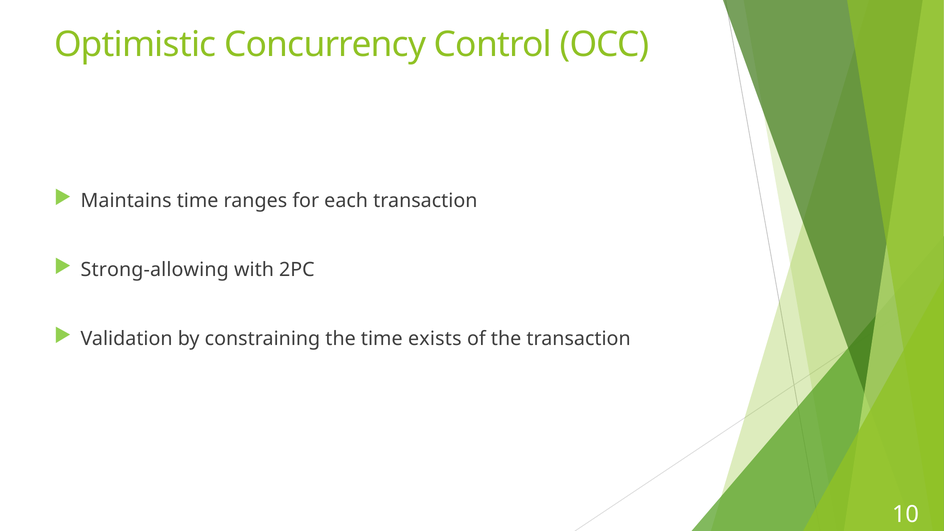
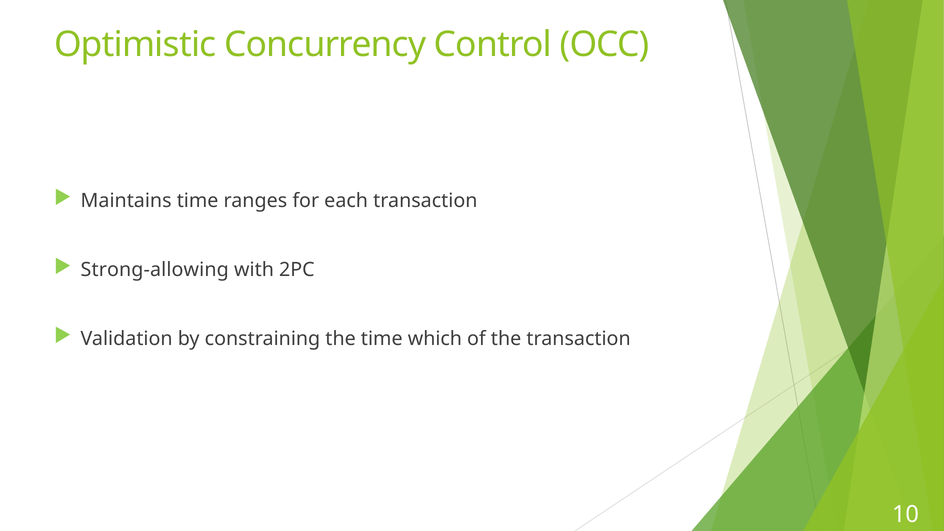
exists: exists -> which (435, 339)
